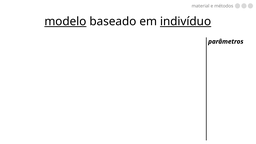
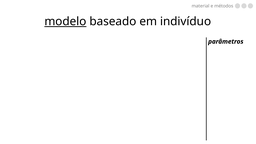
indivíduo underline: present -> none (186, 22)
